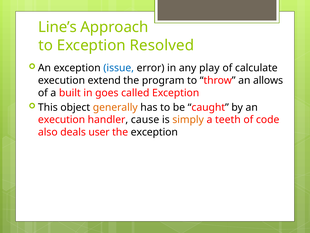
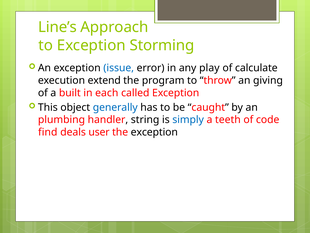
Resolved: Resolved -> Storming (162, 45)
allows: allows -> giving (268, 80)
goes: goes -> each (107, 93)
generally colour: orange -> blue (115, 107)
execution: execution -> plumbing (61, 120)
cause: cause -> string (145, 120)
simply colour: orange -> blue (188, 120)
also: also -> find (48, 132)
